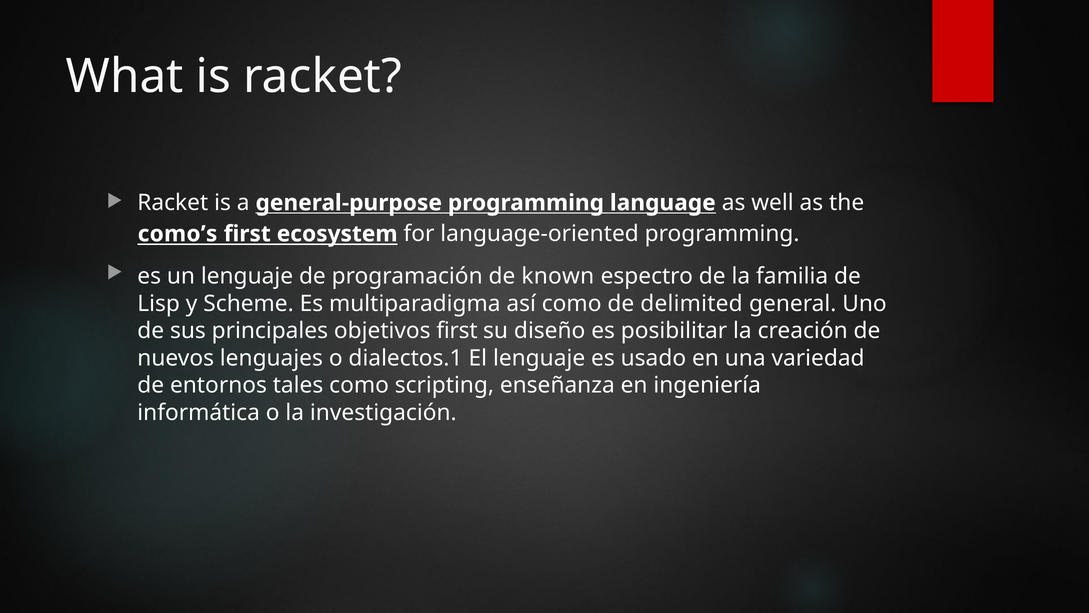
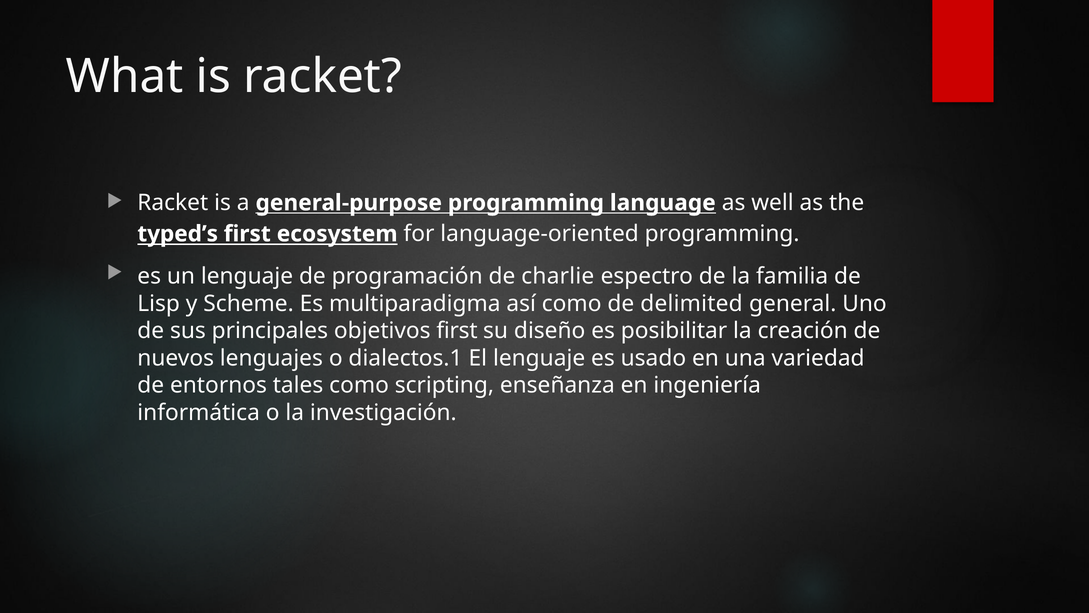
como’s: como’s -> typed’s (178, 234)
known: known -> charlie (558, 276)
